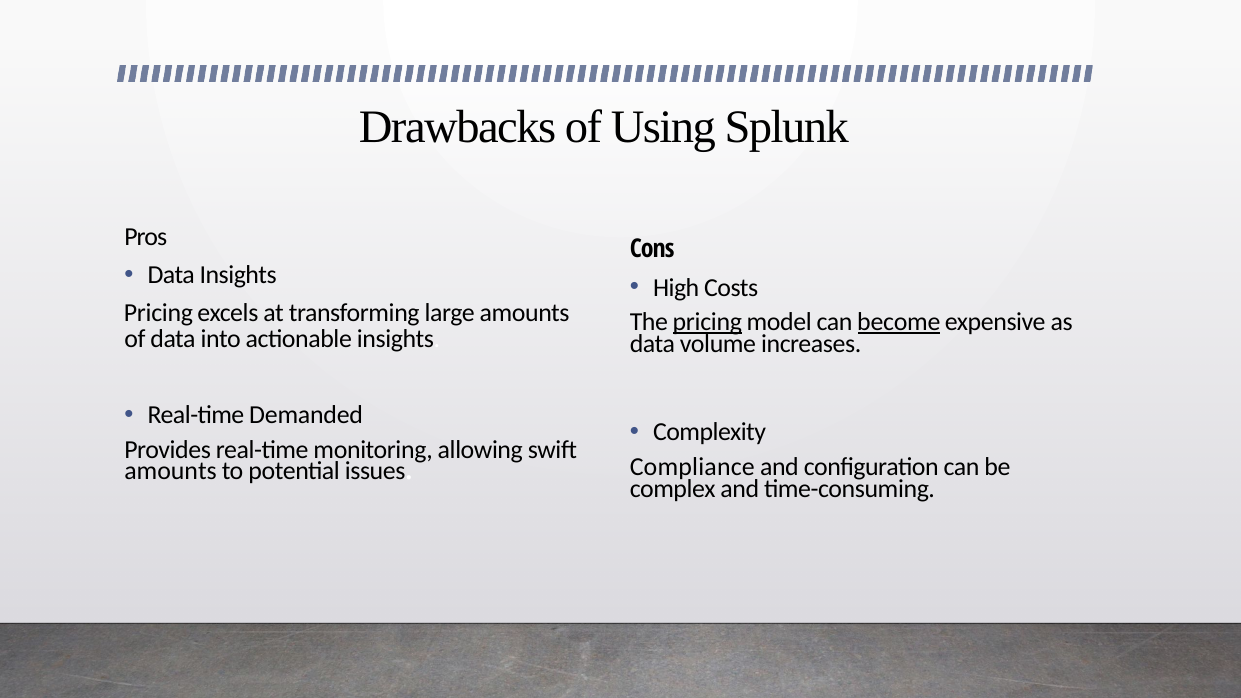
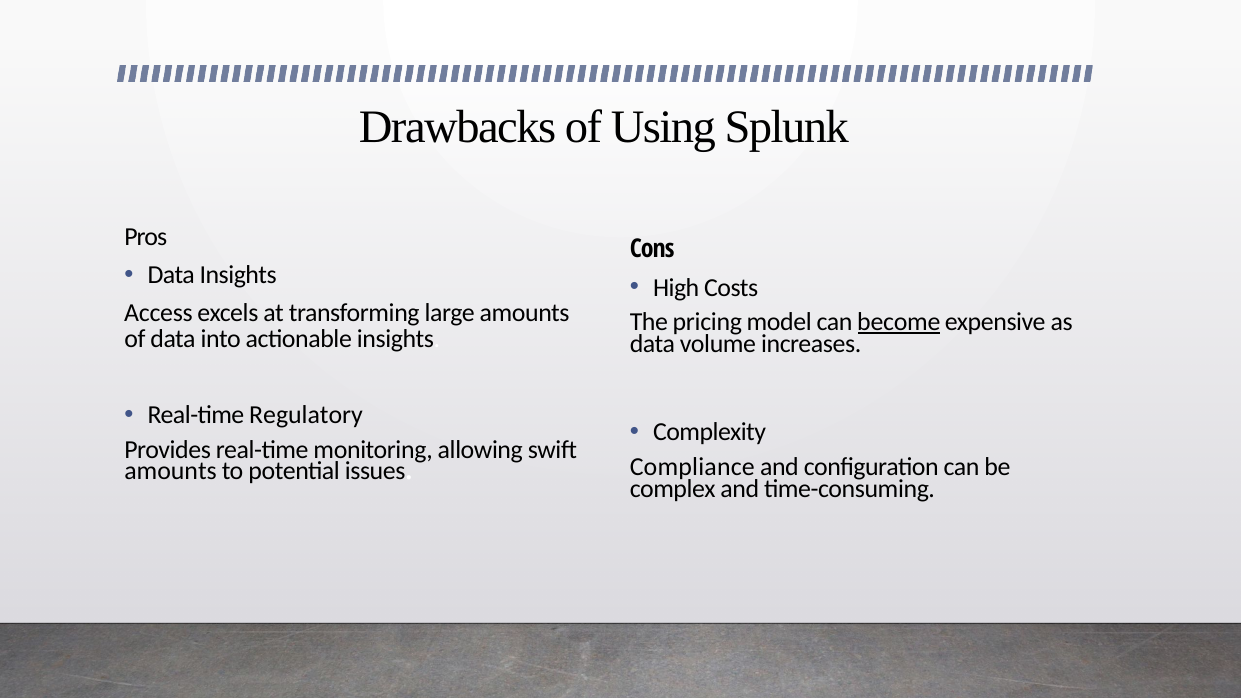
Pricing: Pricing -> Access (158, 313)
pricing underline: present -> none (707, 322)
Demanded: Demanded -> Regulatory (306, 415)
